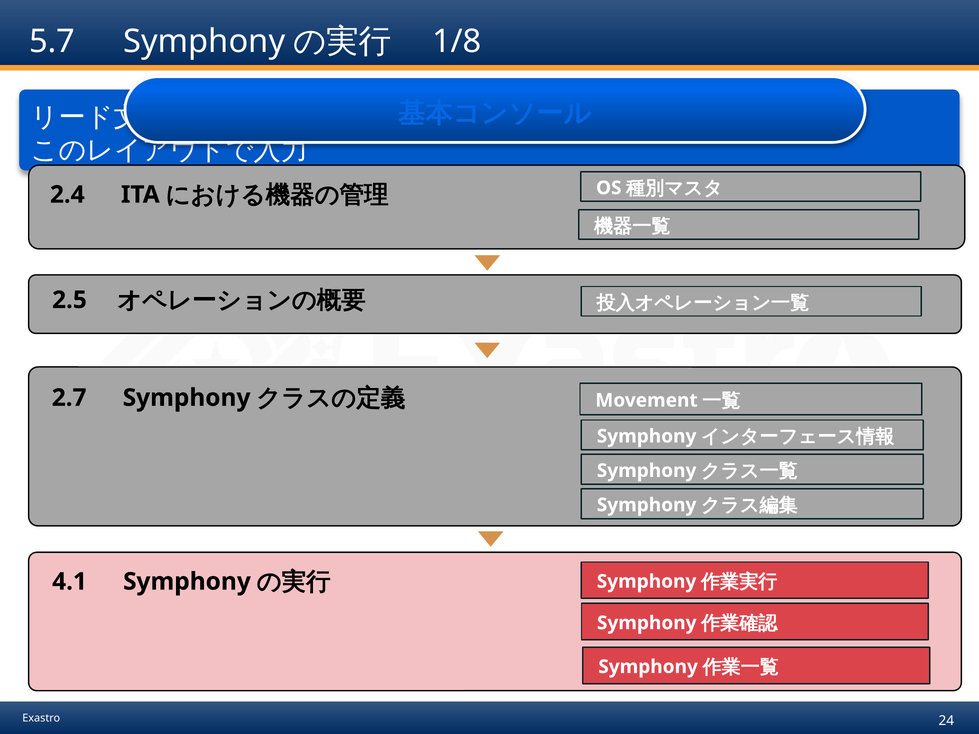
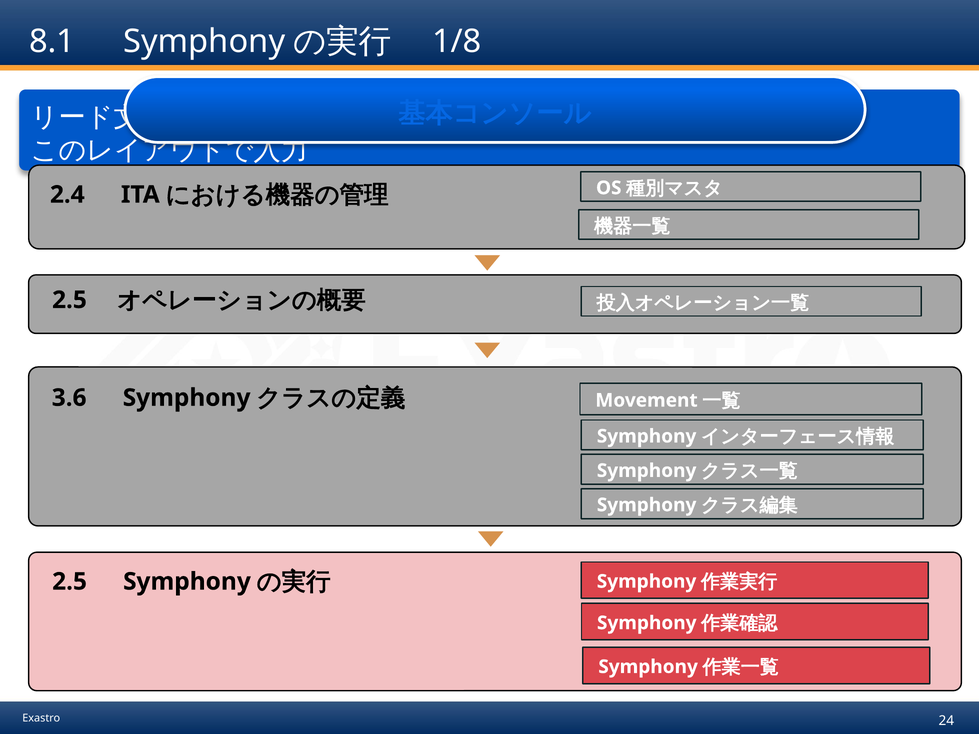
5.7: 5.7 -> 8.1 (52, 42)
2.7: 2.7 -> 3.6 (69, 398)
4.1: 4.1 -> 2.5 (70, 582)
